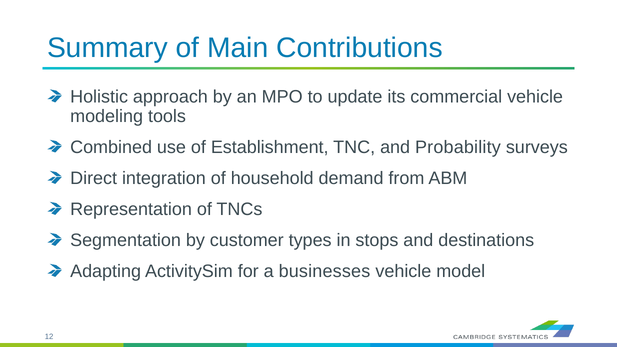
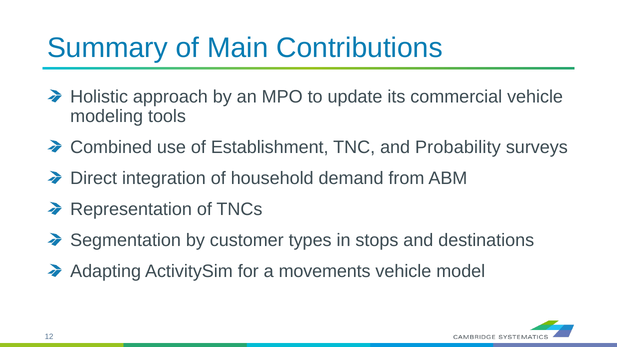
businesses: businesses -> movements (325, 271)
